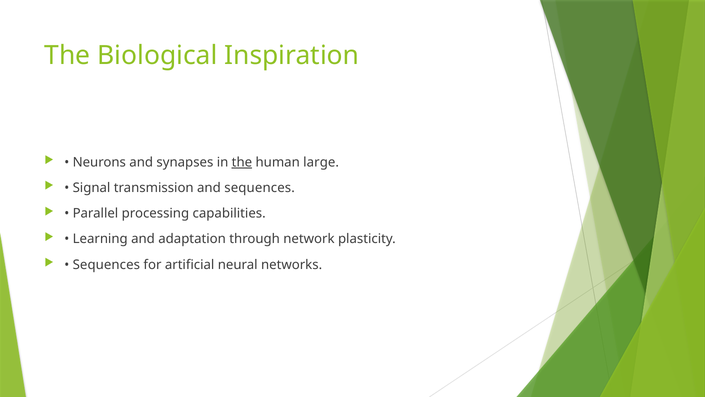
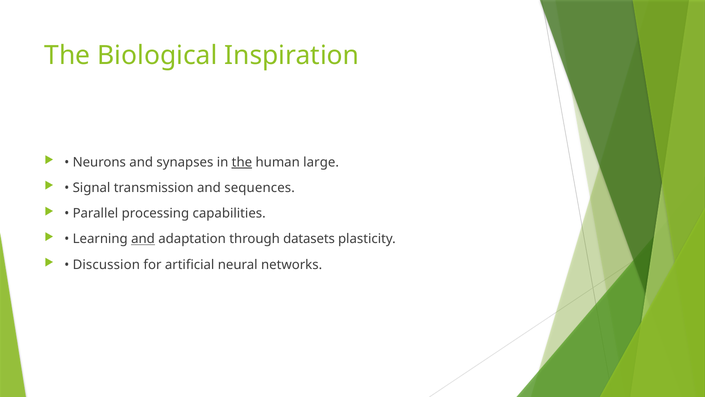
and underline: none -> present (143, 239)
network: network -> datasets (309, 239)
Sequences: Sequences -> Discussion (106, 264)
